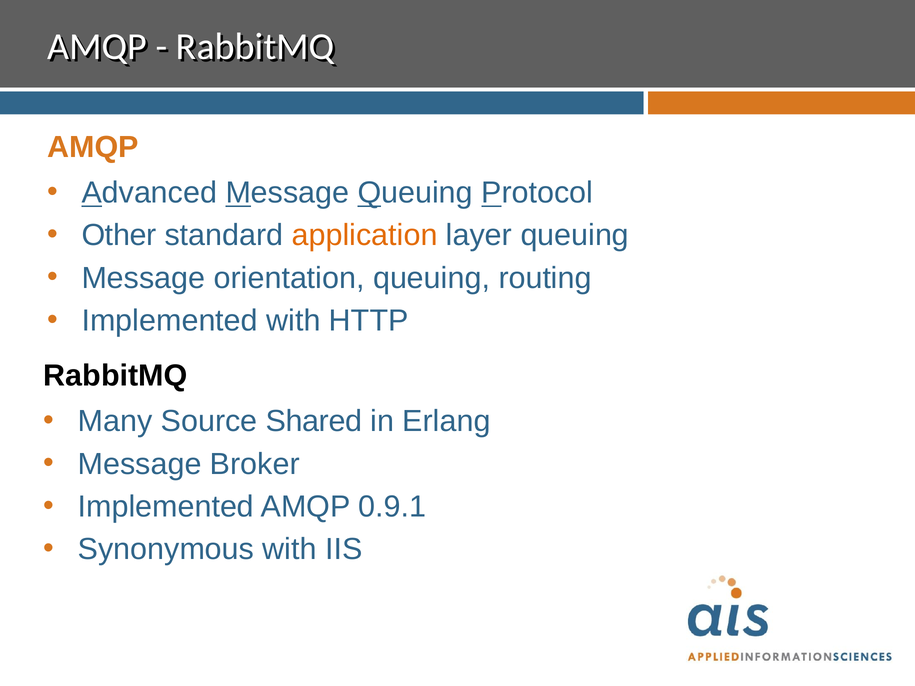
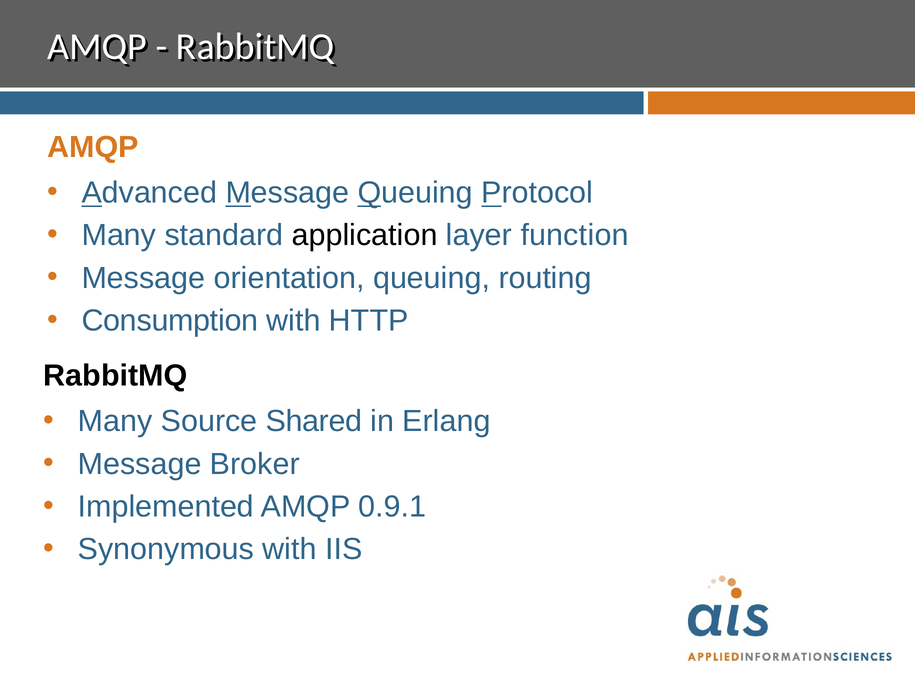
Other: Other -> Many (119, 235)
application colour: orange -> black (365, 235)
layer queuing: queuing -> function (575, 235)
Implemented: Implemented -> Consumption (170, 321)
